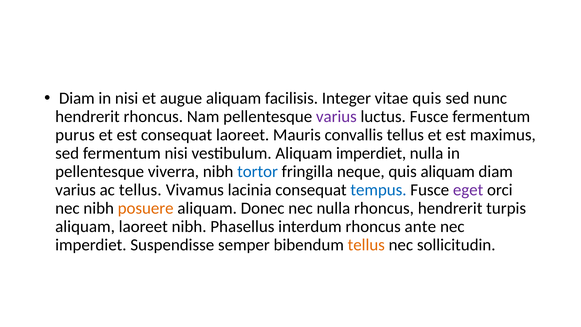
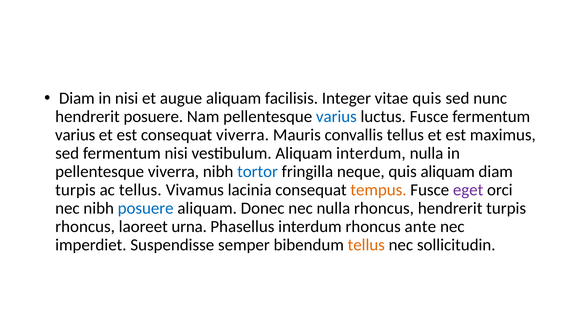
hendrerit rhoncus: rhoncus -> posuere (153, 117)
varius colour: purple -> blue (336, 117)
purus: purus -> varius (75, 135)
consequat laoreet: laoreet -> viverra (243, 135)
Aliquam imperdiet: imperdiet -> interdum (371, 153)
varius: varius -> turpis (75, 190)
tempus colour: blue -> orange (378, 190)
posuere colour: orange -> blue (146, 208)
aliquam: aliquam -> rhoncus (85, 226)
laoreet nibh: nibh -> urna (189, 226)
